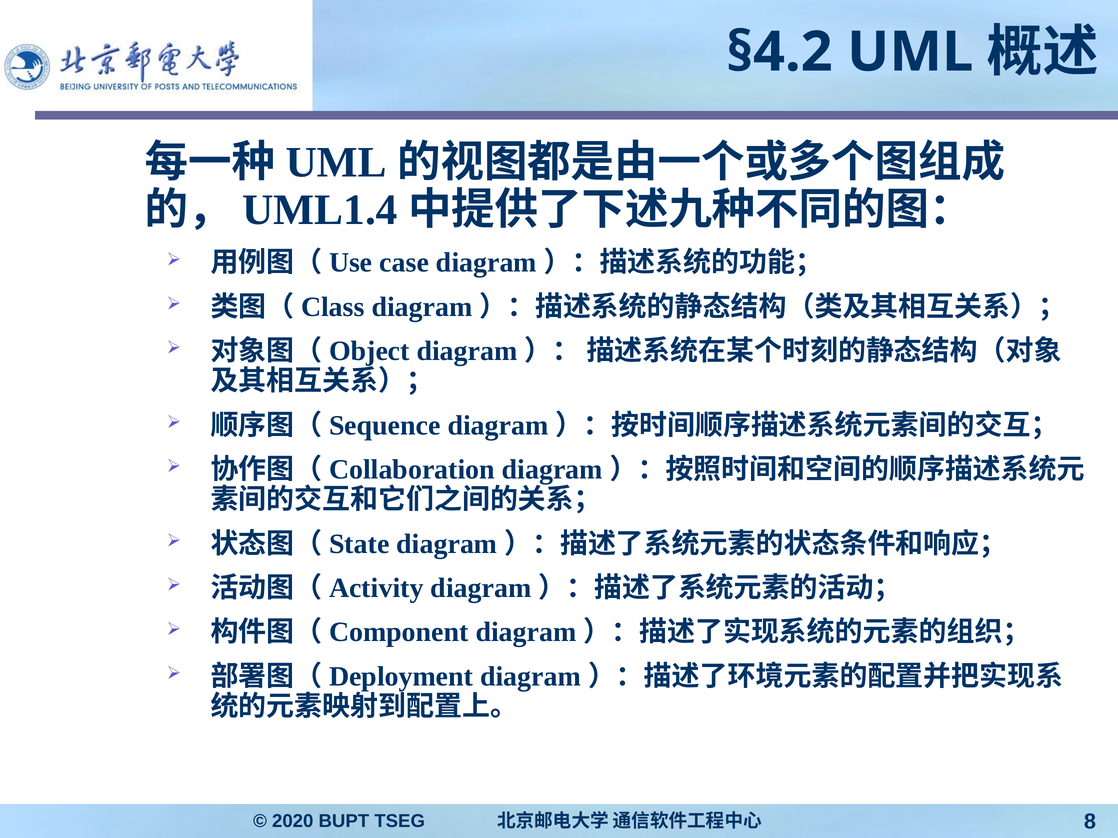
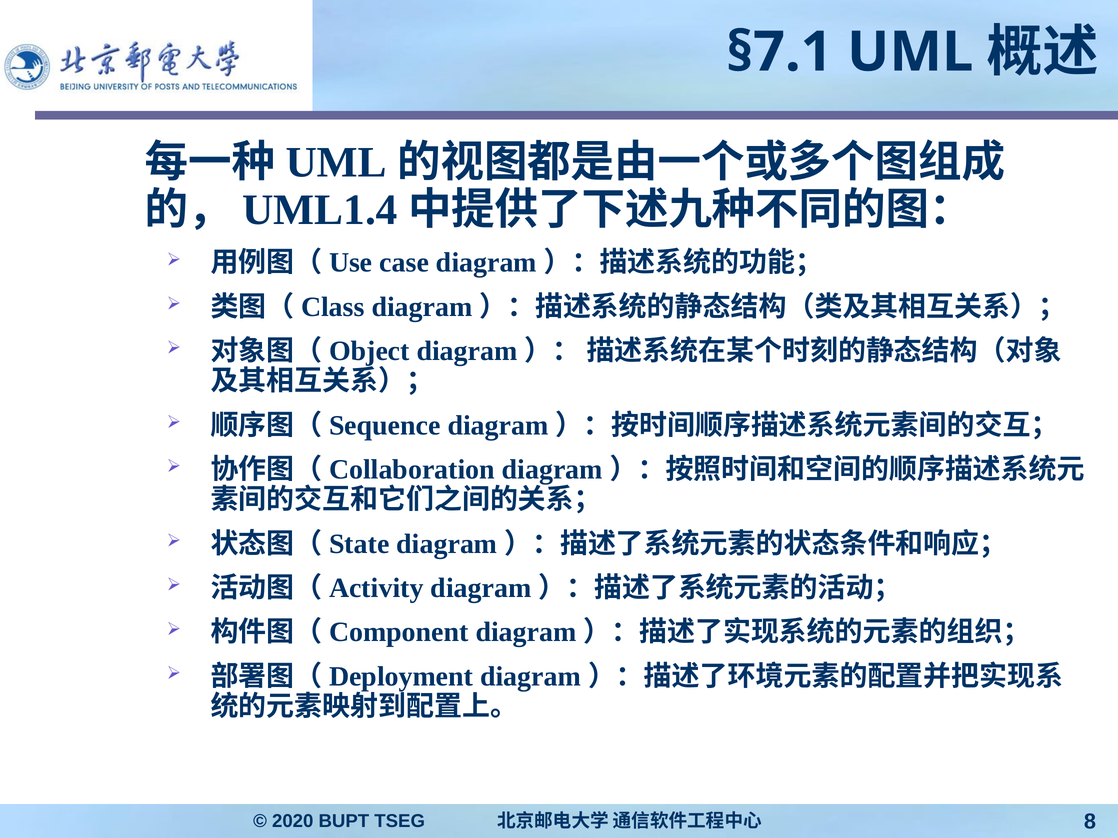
§4.2: §4.2 -> §7.1 (779, 52)
